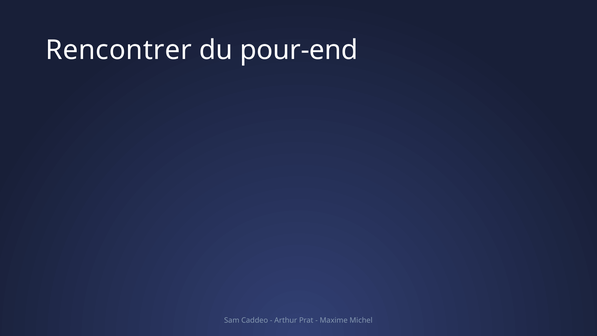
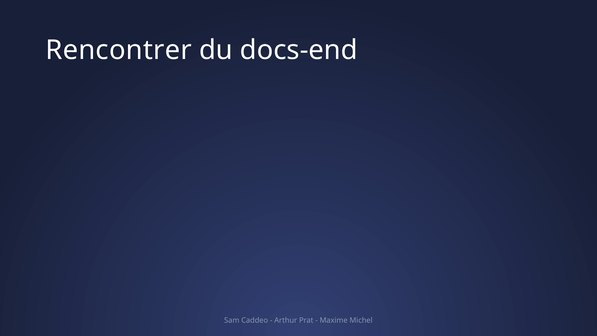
pour-end: pour-end -> docs-end (299, 50)
